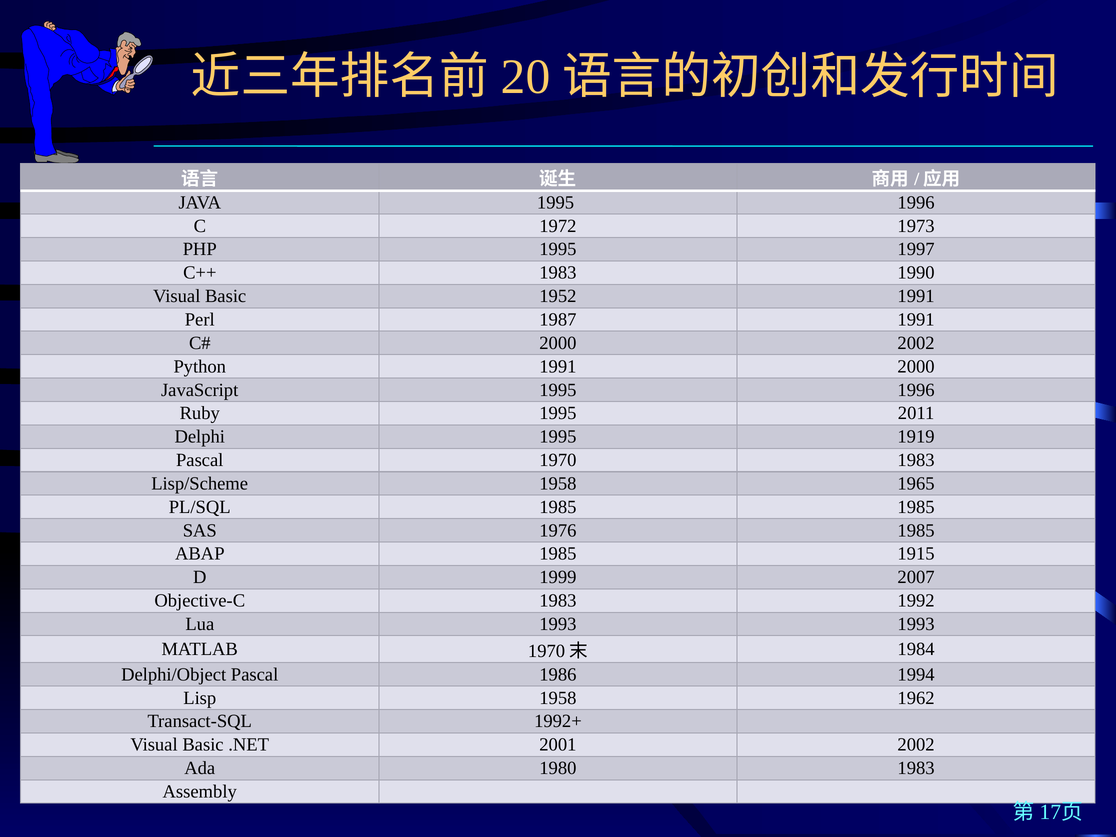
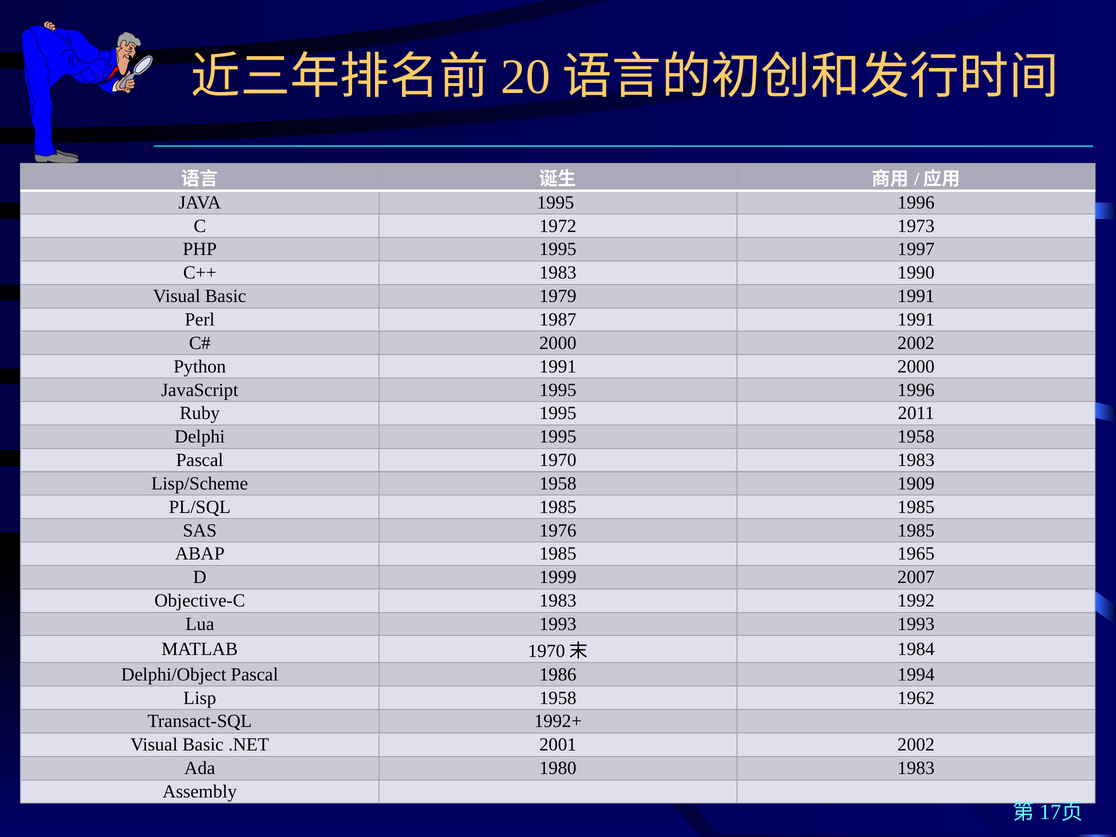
1952: 1952 -> 1979 (558, 296)
1995 1919: 1919 -> 1958 (916, 437)
1965: 1965 -> 1909 (916, 484)
1915: 1915 -> 1965 (916, 554)
